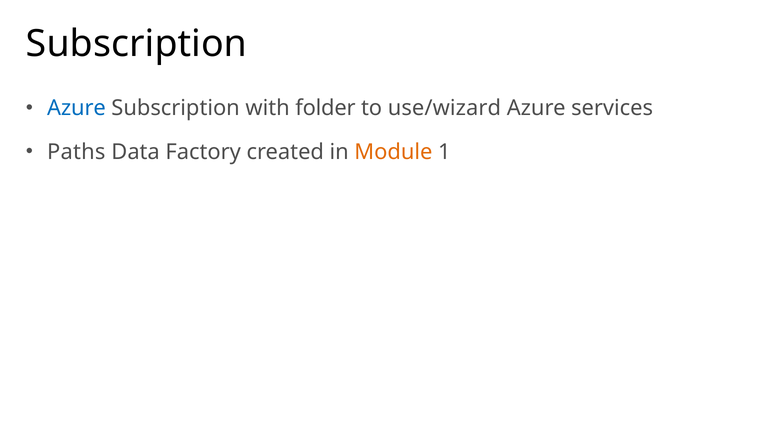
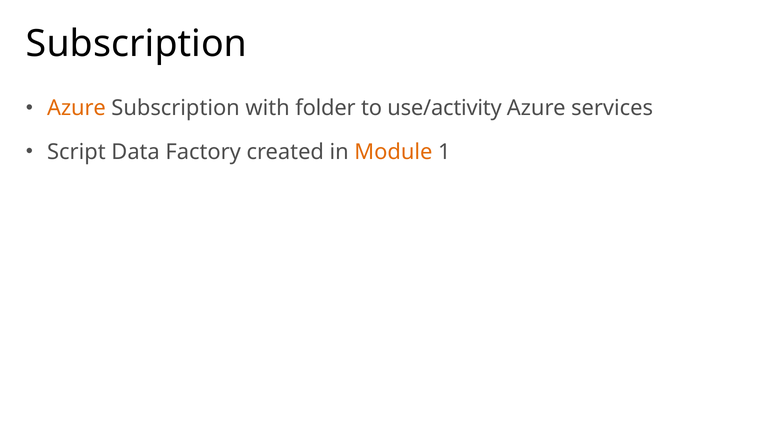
Azure colour: blue -> orange (76, 108)
use/wizard: use/wizard -> use/activity (445, 108)
Paths: Paths -> Script (76, 152)
